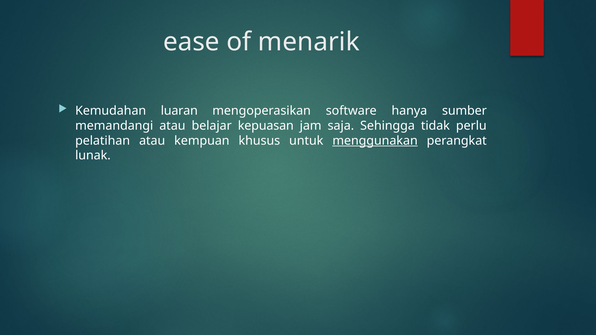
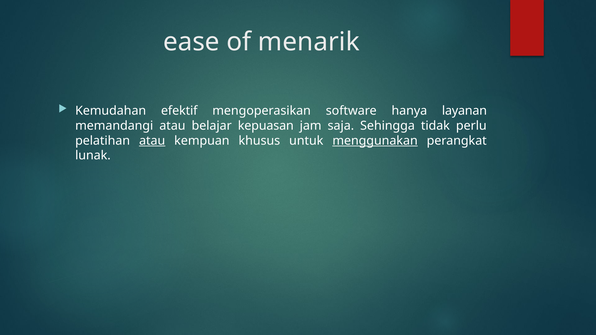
luaran: luaran -> efektif (179, 111)
sumber: sumber -> layanan (464, 111)
atau underline: none -> present (152, 141)
